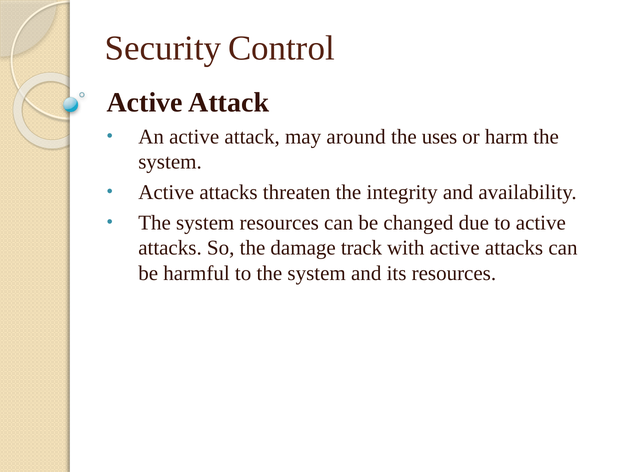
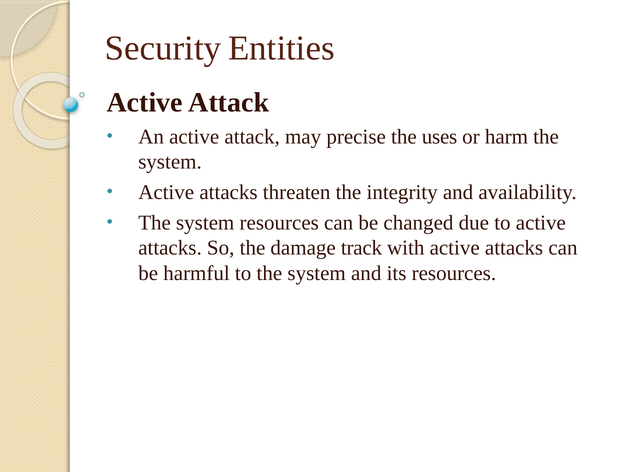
Control: Control -> Entities (281, 48)
around: around -> precise (356, 137)
